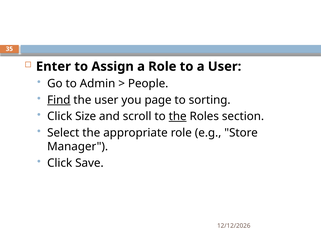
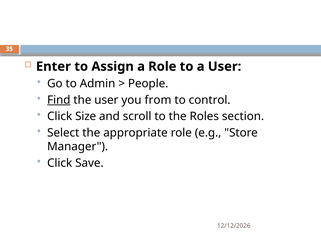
page: page -> from (158, 100)
sorting: sorting -> control (210, 100)
the underline: present -> none (178, 116)
